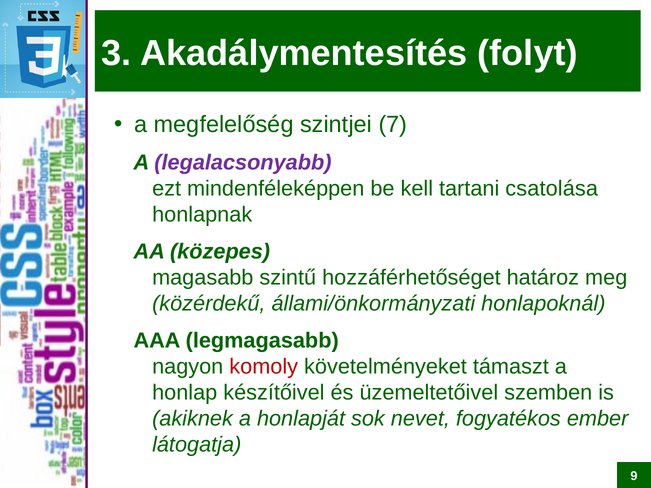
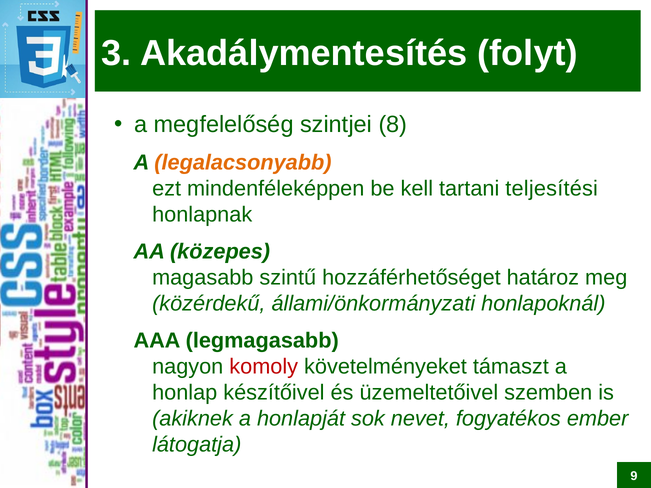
7: 7 -> 8 (393, 125)
legalacsonyabb colour: purple -> orange (243, 163)
csatolása: csatolása -> teljesítési (552, 189)
